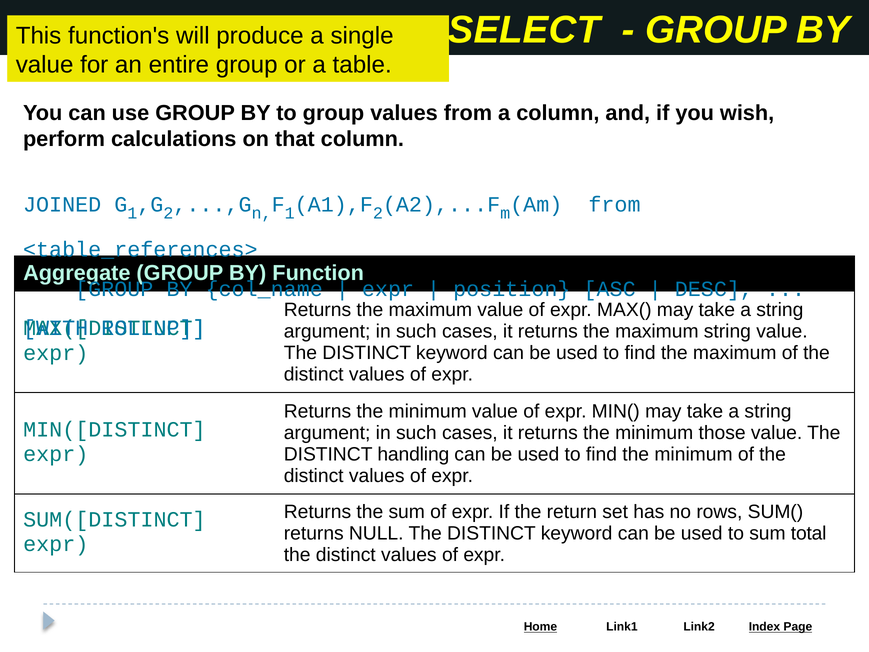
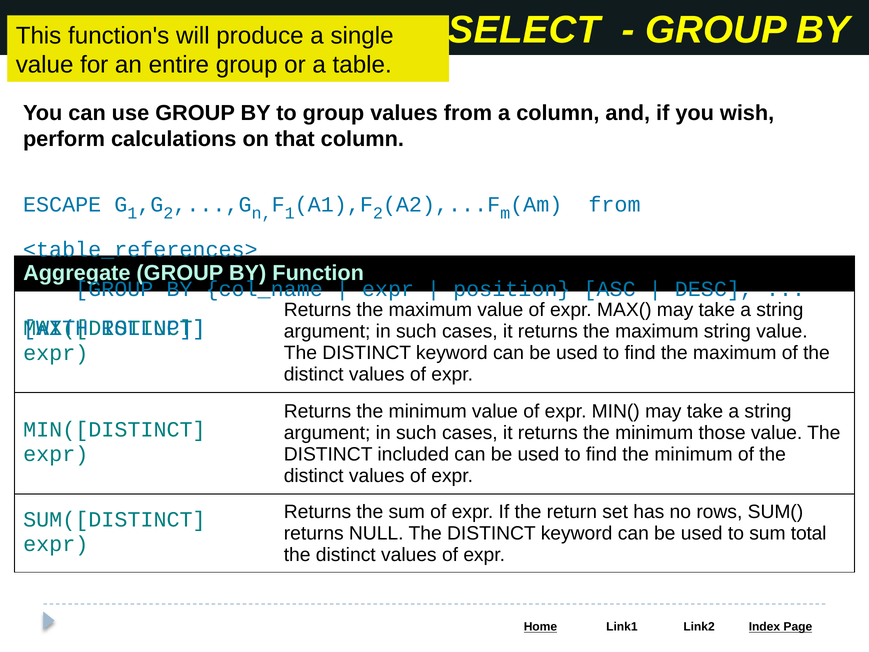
JOINED: JOINED -> ESCAPE (62, 204)
handling: handling -> included (413, 454)
